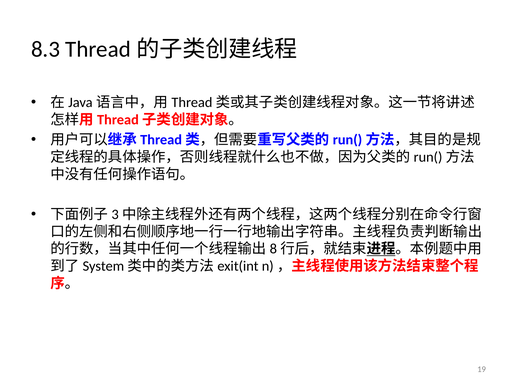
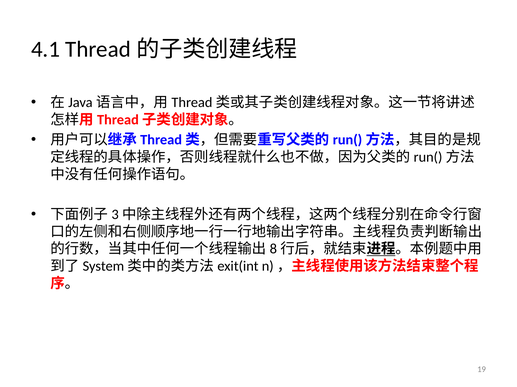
8.3: 8.3 -> 4.1 (46, 49)
